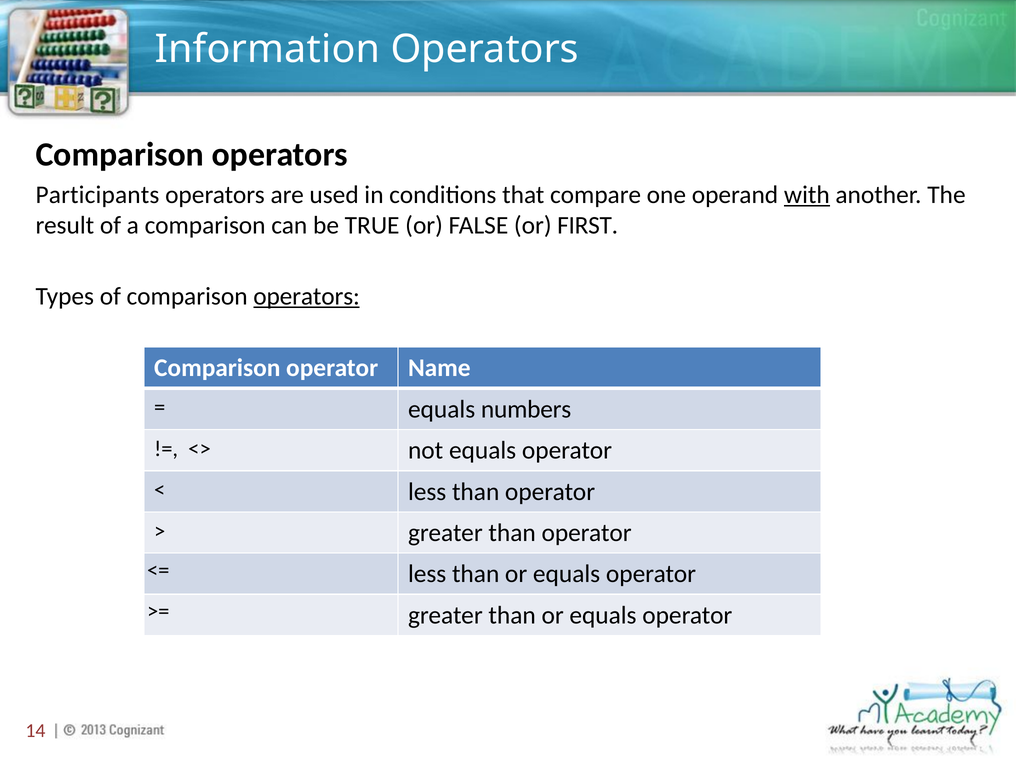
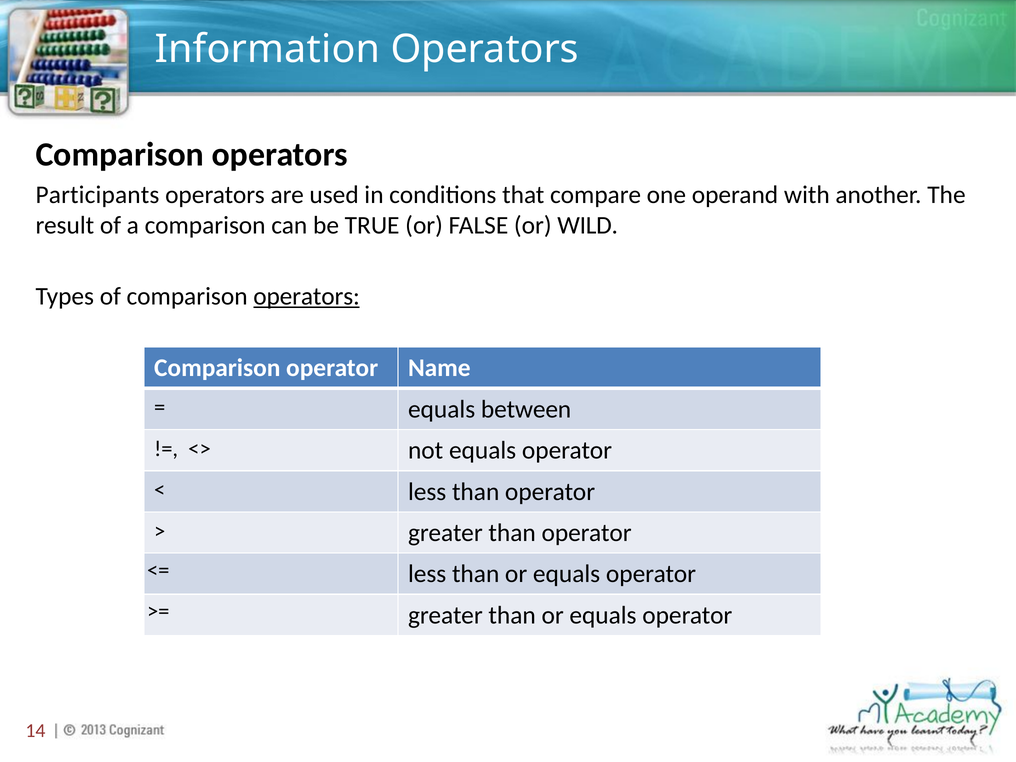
with underline: present -> none (807, 195)
FIRST: FIRST -> WILD (588, 225)
numbers: numbers -> between (526, 409)
